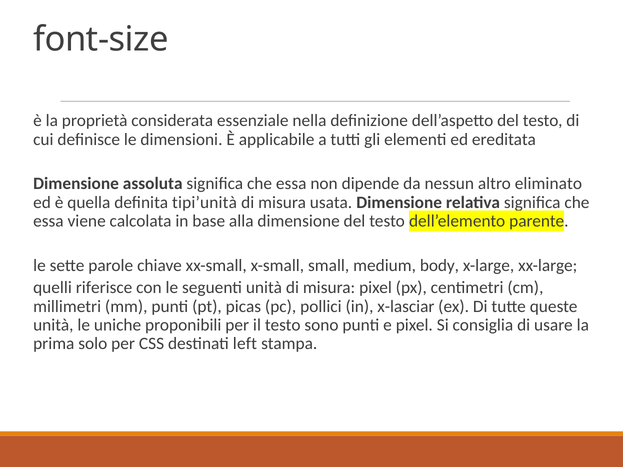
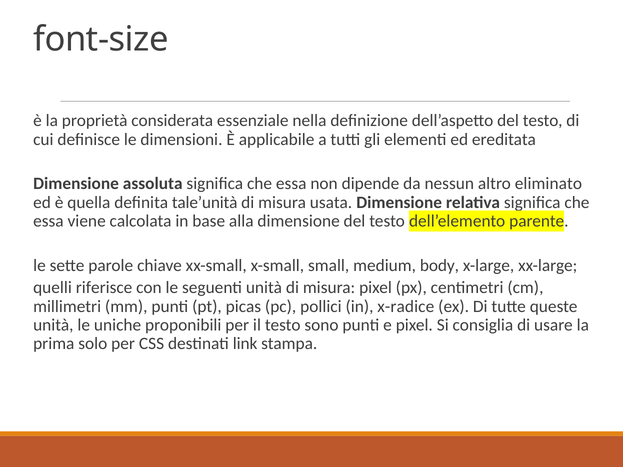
tipi’unità: tipi’unità -> tale’unità (205, 202)
x-lasciar: x-lasciar -> x-radice (406, 306)
left: left -> link (245, 344)
